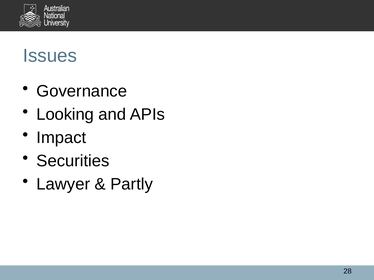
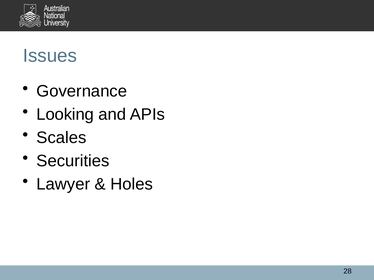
Impact: Impact -> Scales (61, 138)
Partly: Partly -> Holes (132, 185)
